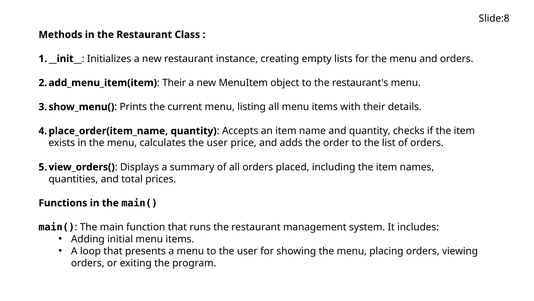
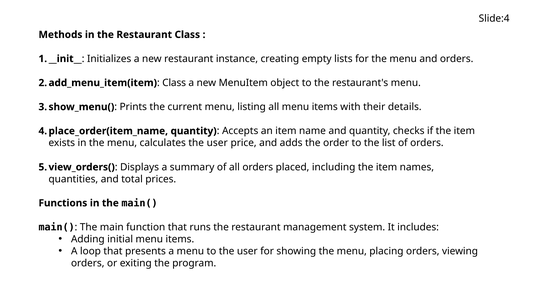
Slide:8: Slide:8 -> Slide:4 (494, 18)
Their: Their -> Class (174, 83)
